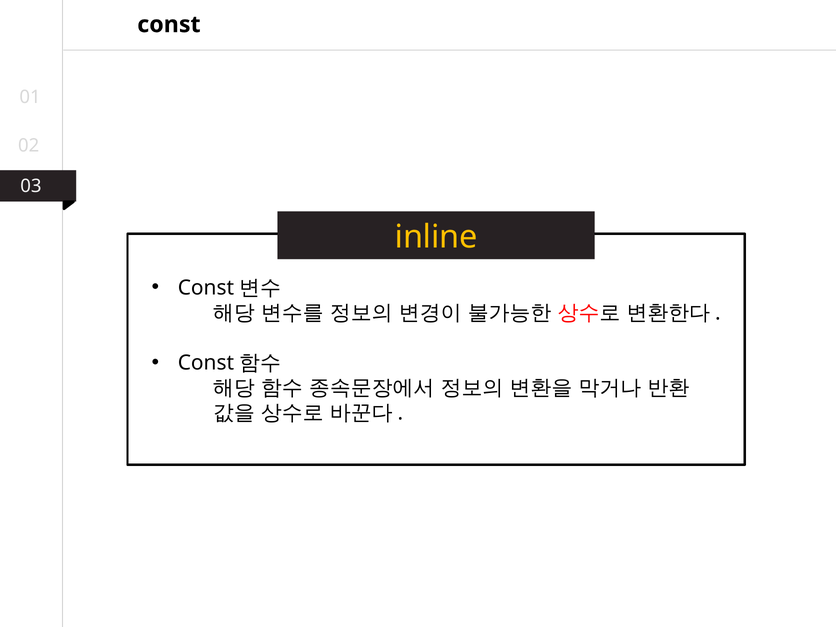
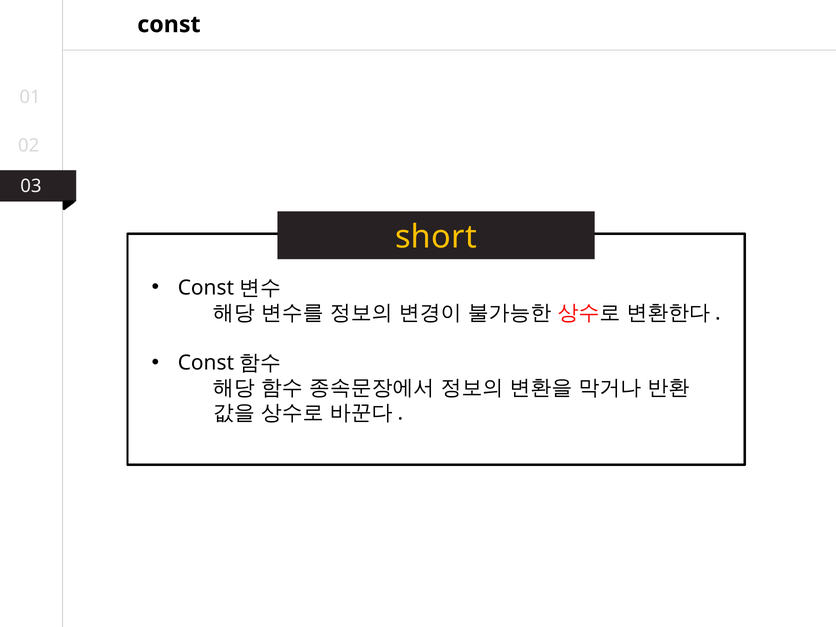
inline: inline -> short (436, 237)
